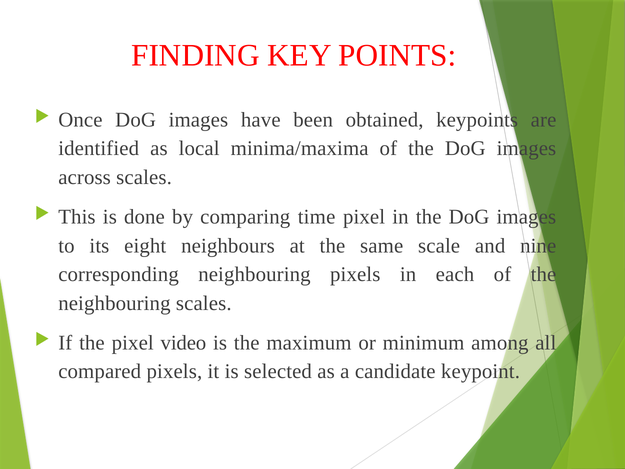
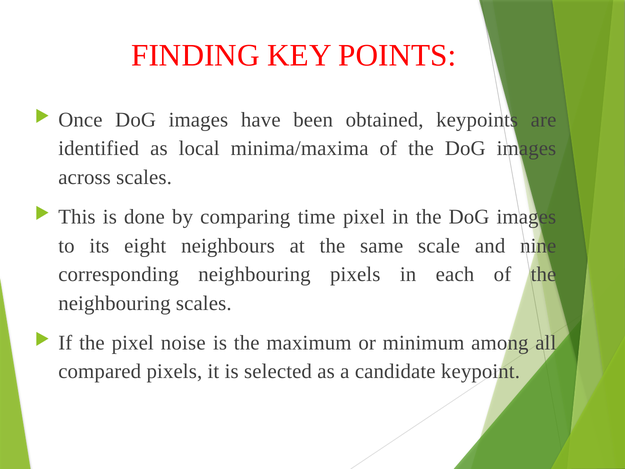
video: video -> noise (183, 342)
